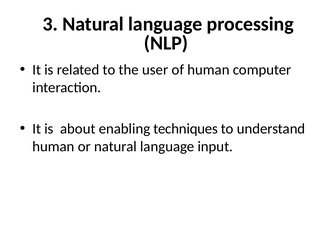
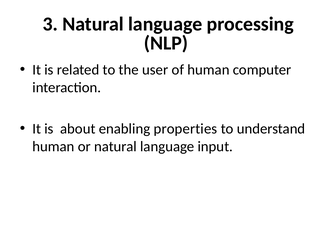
techniques: techniques -> properties (185, 129)
